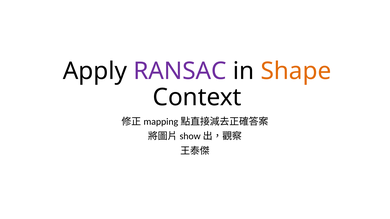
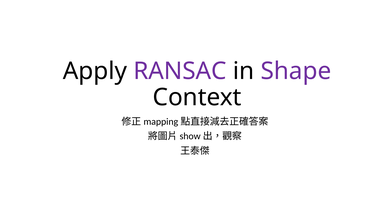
Shape colour: orange -> purple (296, 71)
